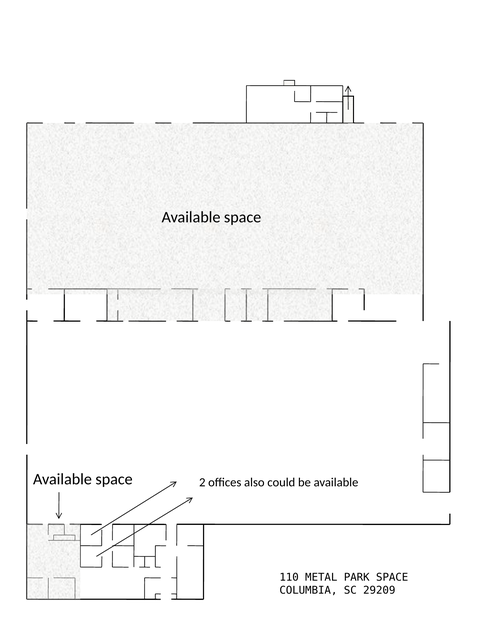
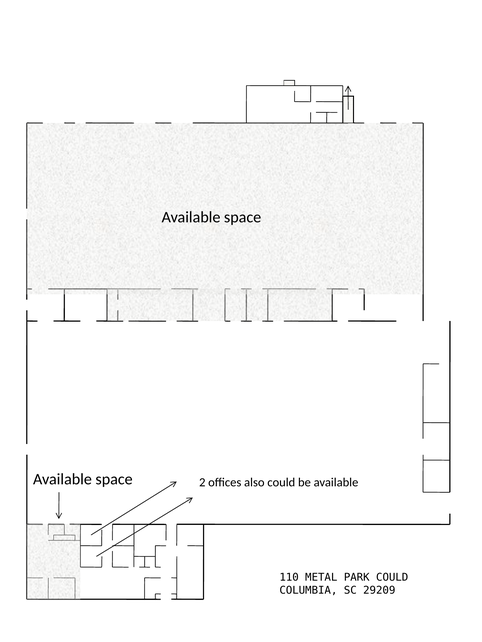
PARK SPACE: SPACE -> COULD (392, 578)
